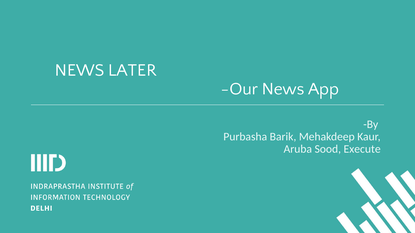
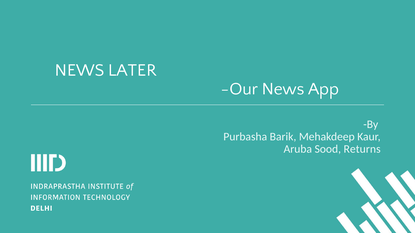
Execute: Execute -> Returns (362, 149)
